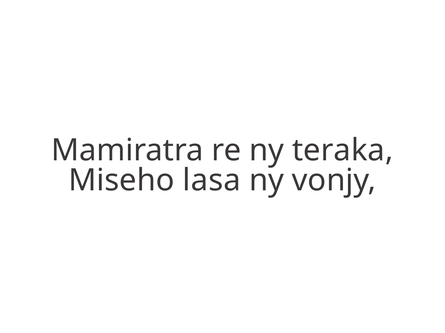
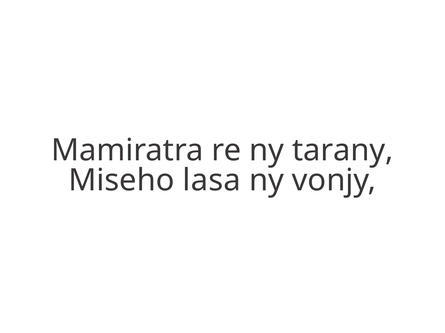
teraka: teraka -> tarany (343, 151)
